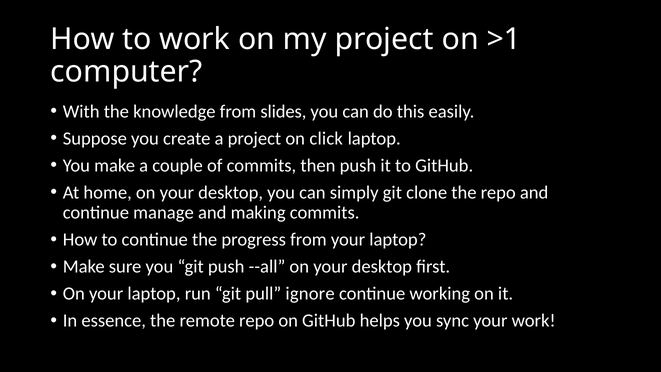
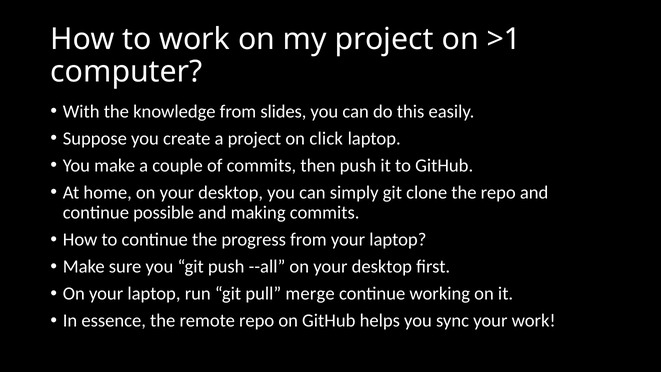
manage: manage -> possible (164, 212)
ignore: ignore -> merge (310, 293)
